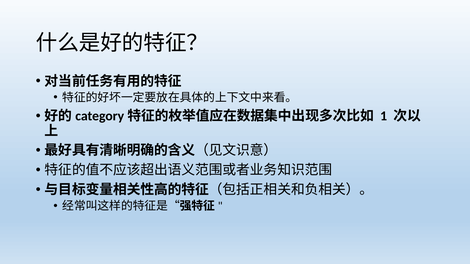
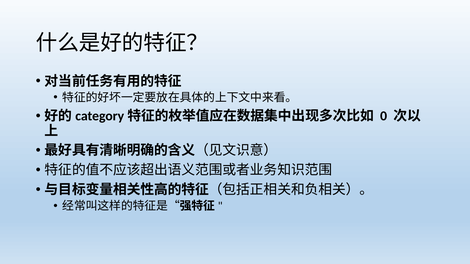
1: 1 -> 0 (384, 116)
